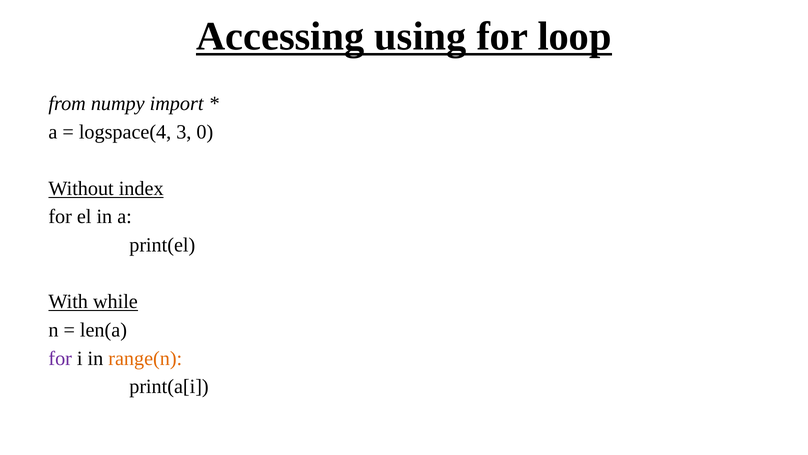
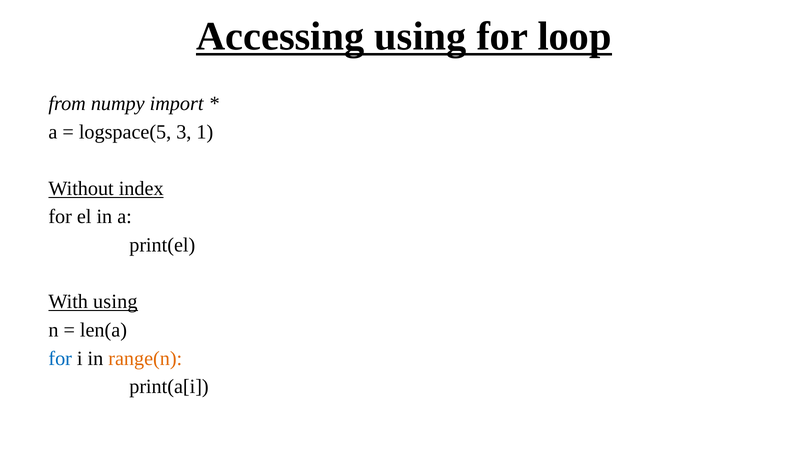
logspace(4: logspace(4 -> logspace(5 (125, 132)
0: 0 -> 1 (205, 132)
With while: while -> using (115, 301)
for colour: purple -> blue (60, 358)
